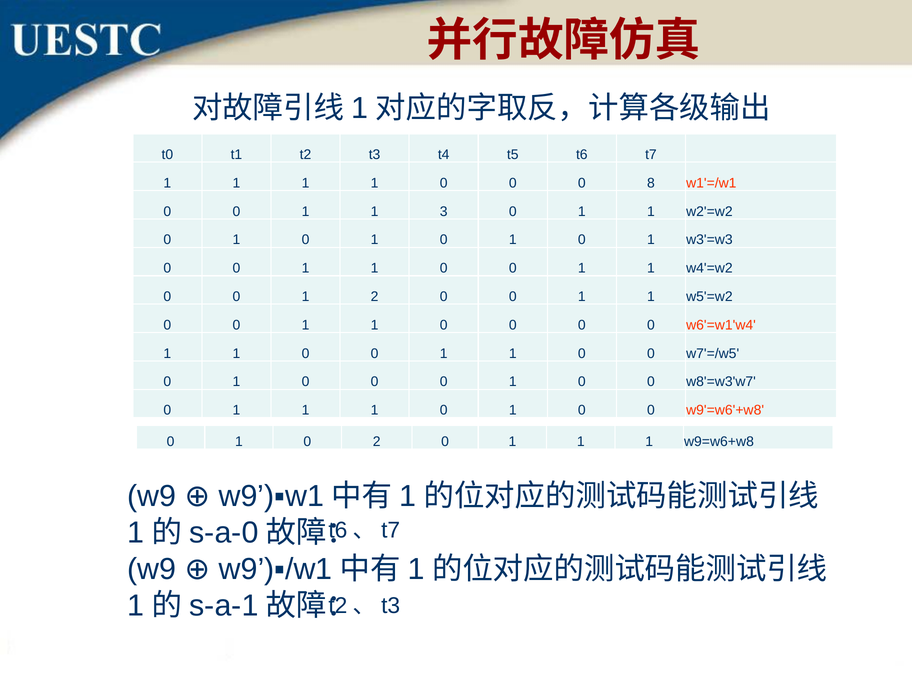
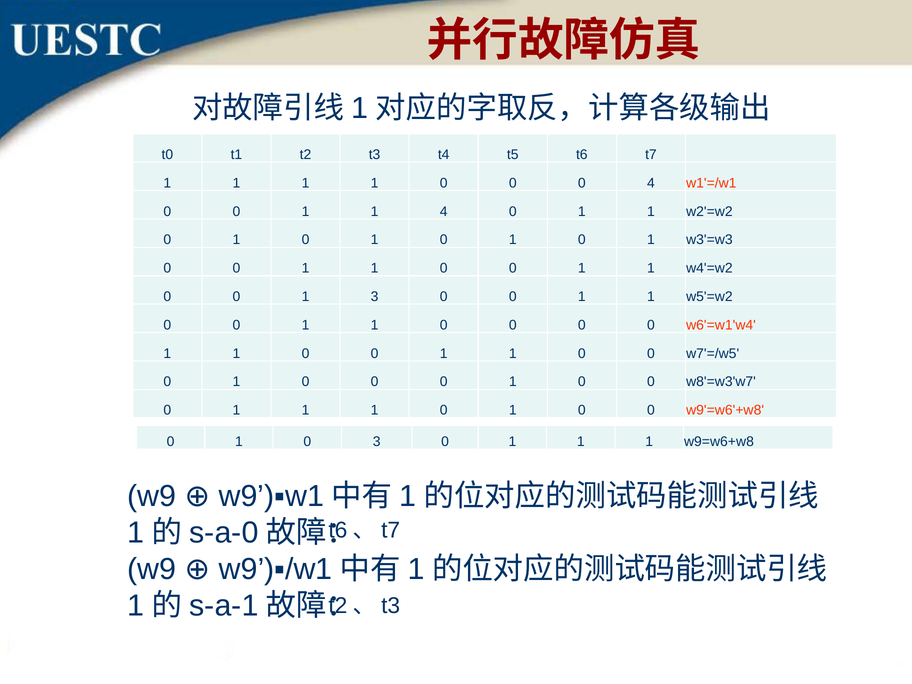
0 8: 8 -> 4 (651, 183)
1 3: 3 -> 4 (444, 211)
1 2: 2 -> 3 (375, 297)
0 2: 2 -> 3 (377, 441)
